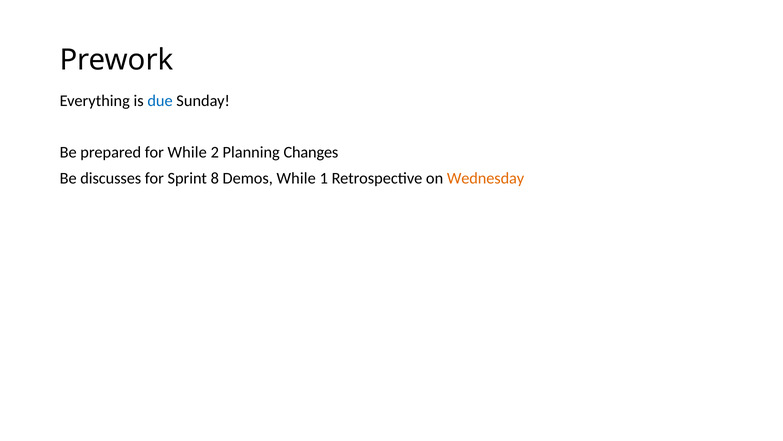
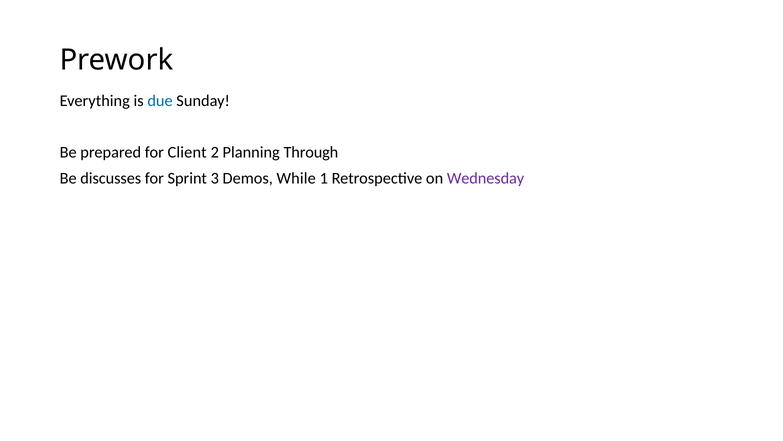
for While: While -> Client (187, 152)
Changes: Changes -> Through (311, 152)
8: 8 -> 3 (215, 178)
Wednesday colour: orange -> purple (486, 178)
